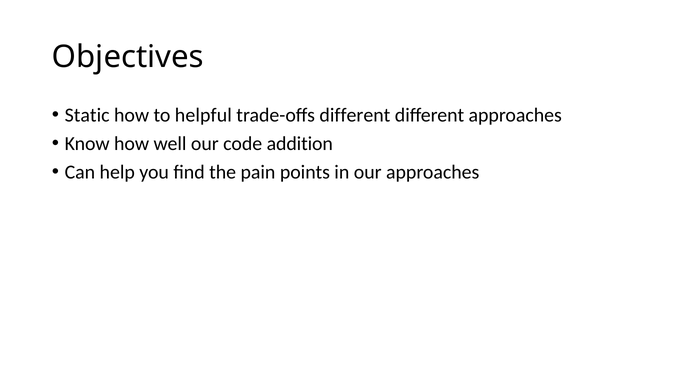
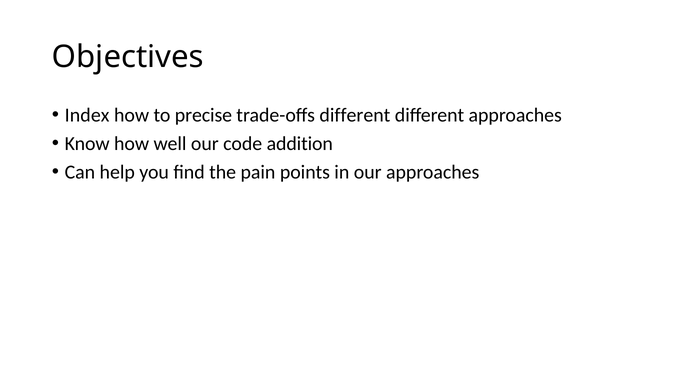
Static: Static -> Index (87, 115)
helpful: helpful -> precise (203, 115)
